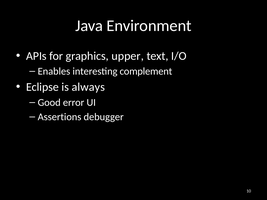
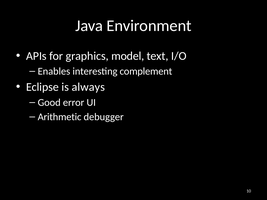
upper: upper -> model (128, 56)
Assertions: Assertions -> Arithmetic (60, 117)
